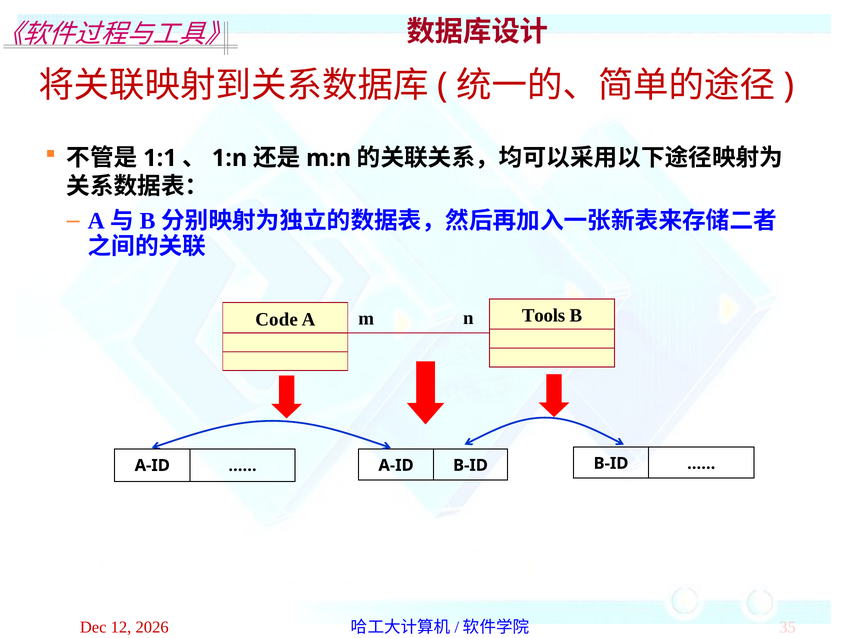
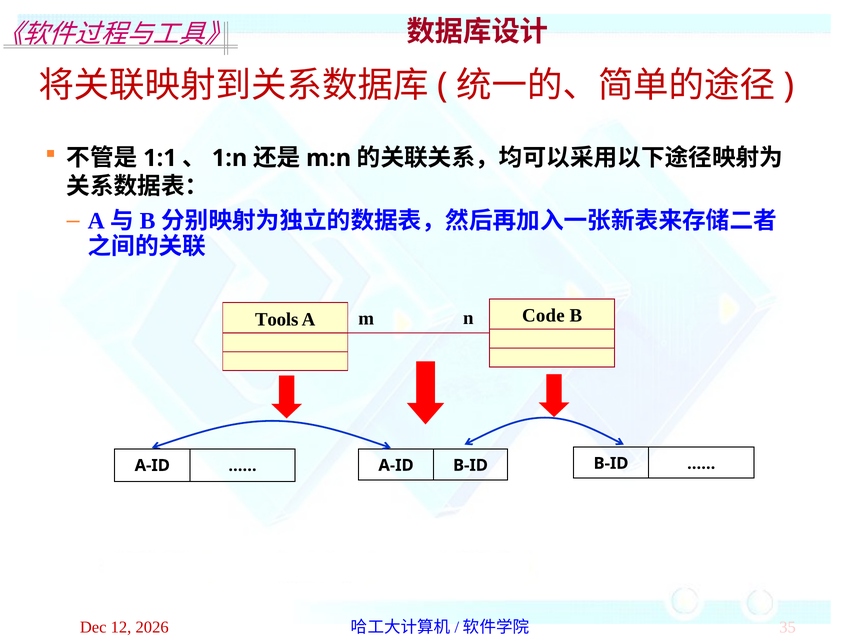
Code: Code -> Tools (277, 320)
Tools: Tools -> Code (543, 316)
